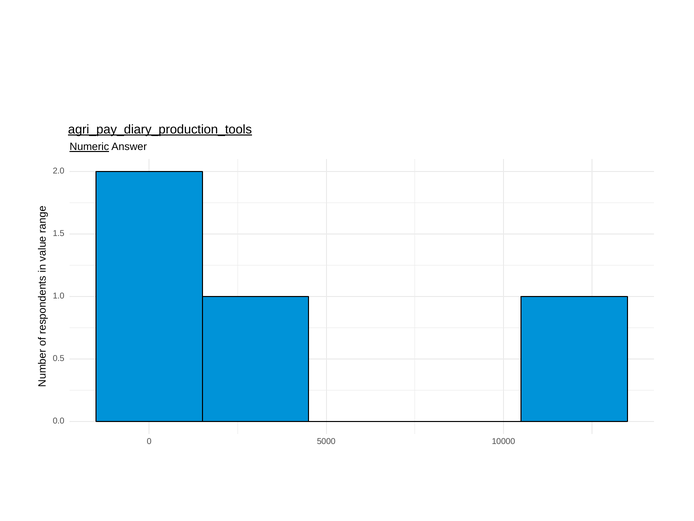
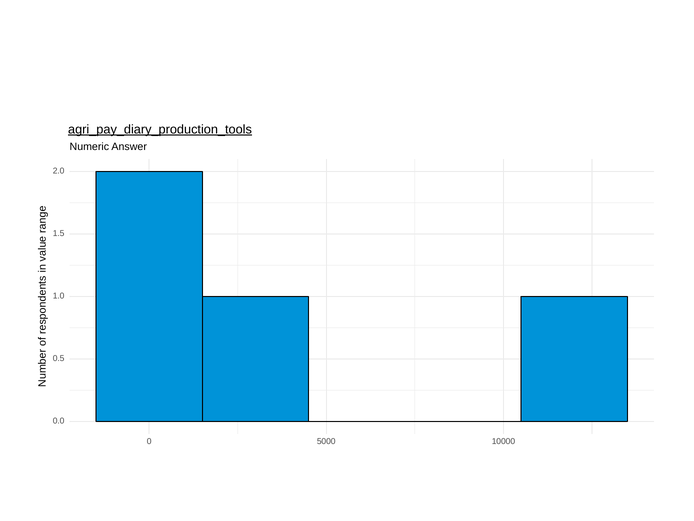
Numeric underline: present -> none (89, 147)
